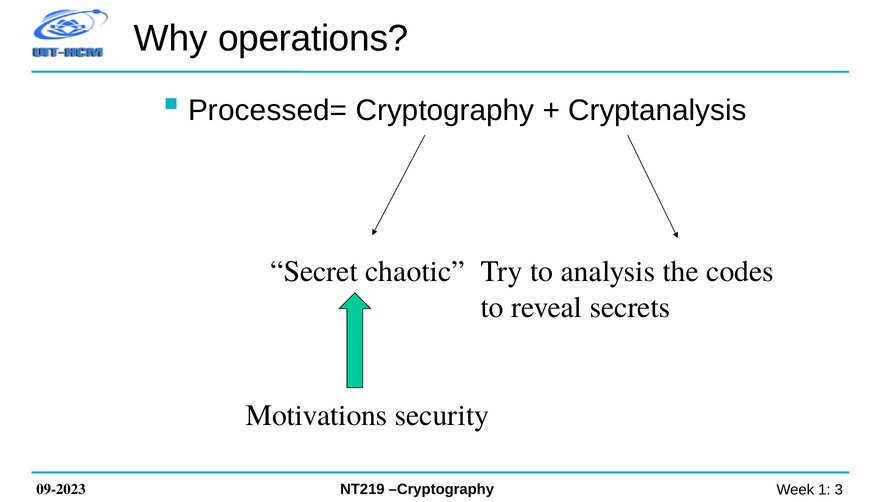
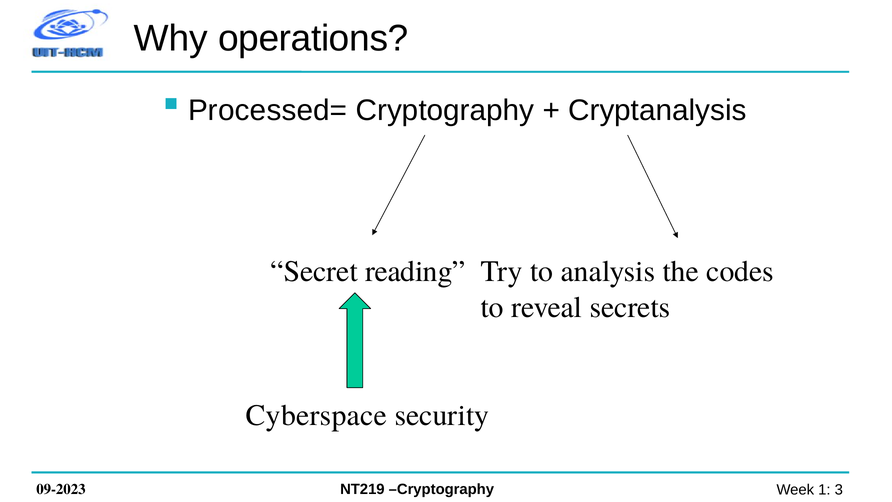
chaotic: chaotic -> reading (415, 271)
Motivations: Motivations -> Cyberspace (316, 415)
